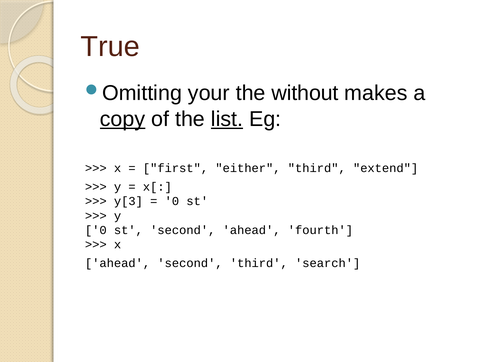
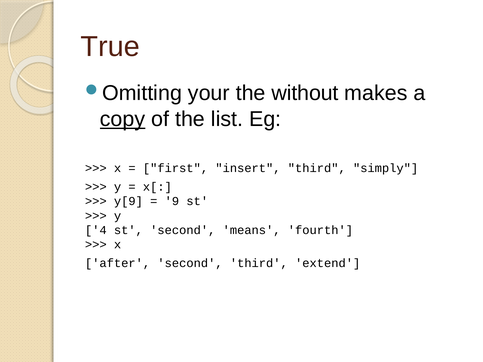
list underline: present -> none (227, 119)
either: either -> insert (248, 168)
extend: extend -> simply (386, 168)
y[3: y[3 -> y[9 (128, 201)
0: 0 -> 9 (172, 201)
0: 0 -> 4 (96, 230)
second ahead: ahead -> means (252, 230)
ahead: ahead -> after (118, 263)
search: search -> extend (328, 263)
